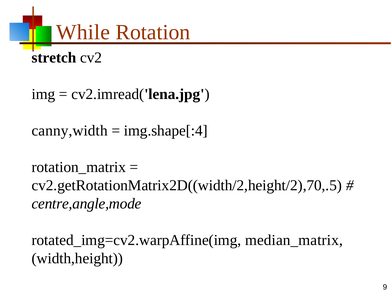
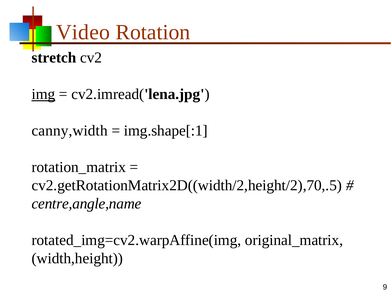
While: While -> Video (83, 32)
img underline: none -> present (43, 94)
img.shape[:4: img.shape[:4 -> img.shape[:1 (166, 131)
centre,angle,mode: centre,angle,mode -> centre,angle,name (87, 204)
median_matrix: median_matrix -> original_matrix (294, 240)
